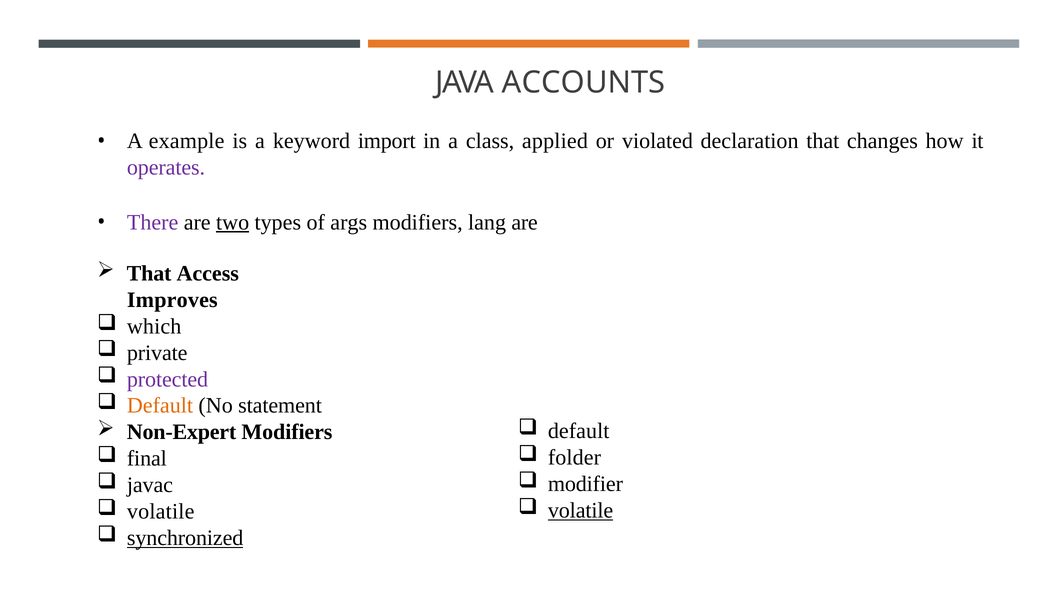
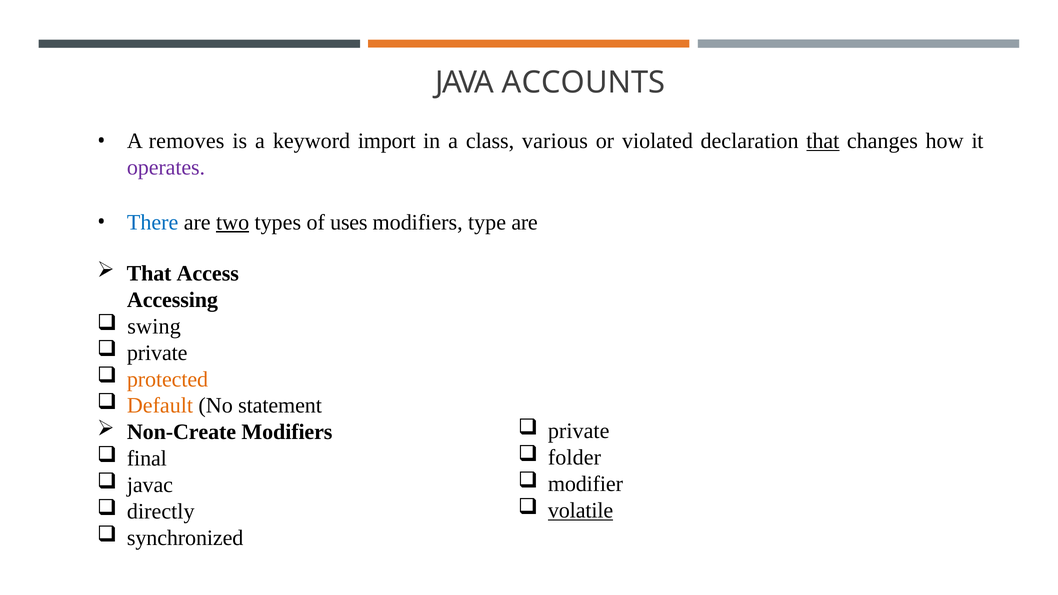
example: example -> removes (187, 141)
applied: applied -> various (555, 141)
that underline: none -> present (823, 141)
There colour: purple -> blue (153, 222)
args: args -> uses (349, 222)
lang: lang -> type (487, 222)
Improves: Improves -> Accessing (172, 300)
which: which -> swing (154, 326)
protected colour: purple -> orange (168, 379)
default: default -> private (579, 431)
Non-Expert: Non-Expert -> Non-Create (181, 432)
volatile: volatile -> directly (161, 512)
synchronized underline: present -> none (185, 538)
